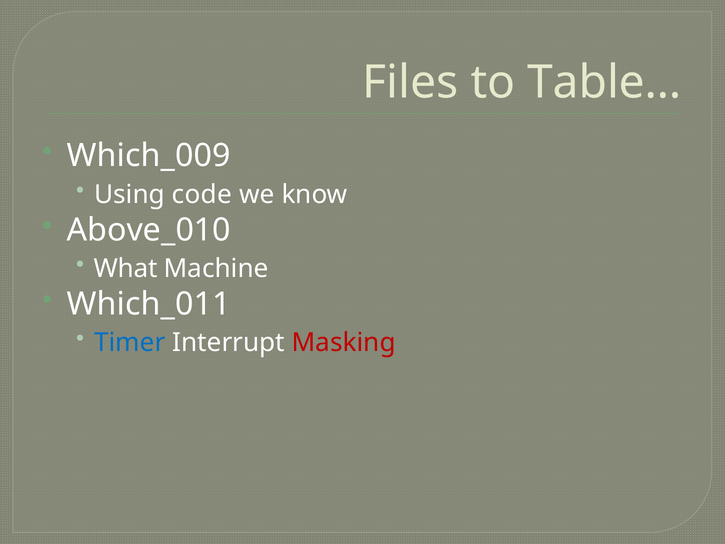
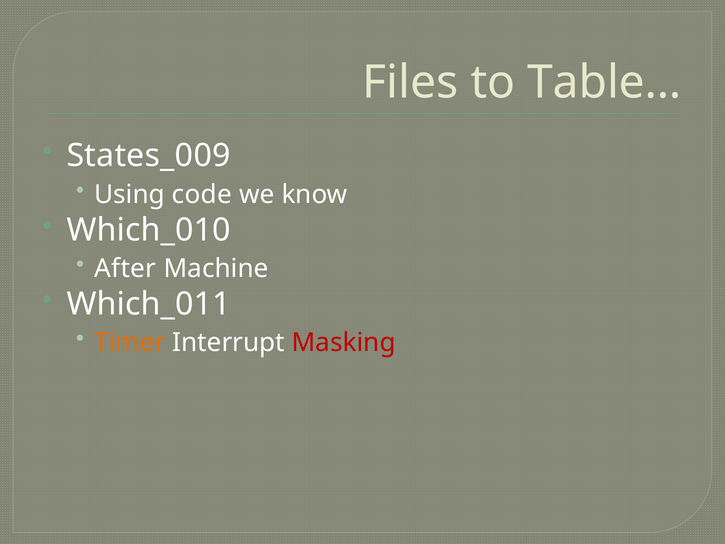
Which_009: Which_009 -> States_009 (149, 156)
Above_010: Above_010 -> Which_010 (149, 230)
What: What -> After (125, 268)
Timer colour: blue -> orange (130, 343)
